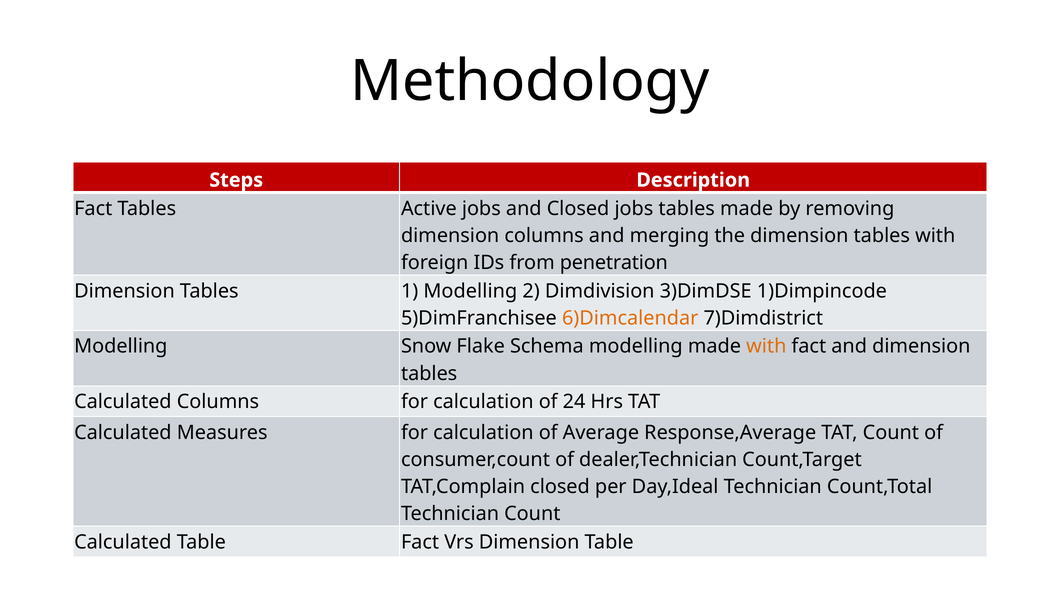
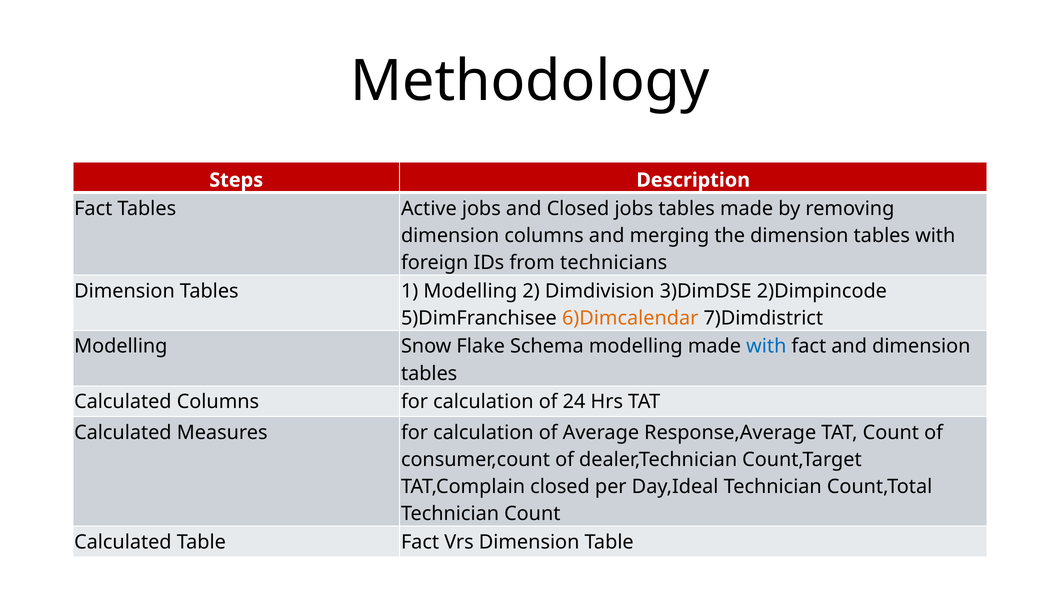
penetration: penetration -> technicians (614, 263)
1)Dimpincode: 1)Dimpincode -> 2)Dimpincode (822, 291)
with colour: orange -> blue (766, 347)
